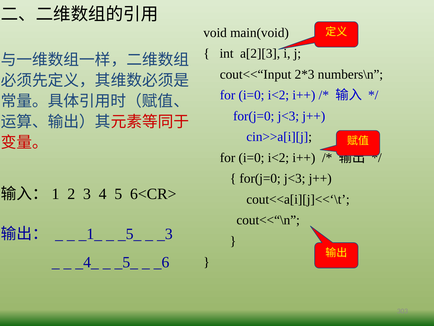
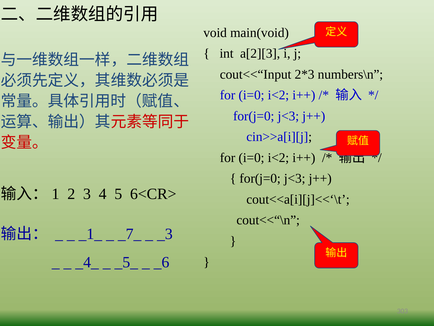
_5_: _5_ -> _7_ (130, 233)
